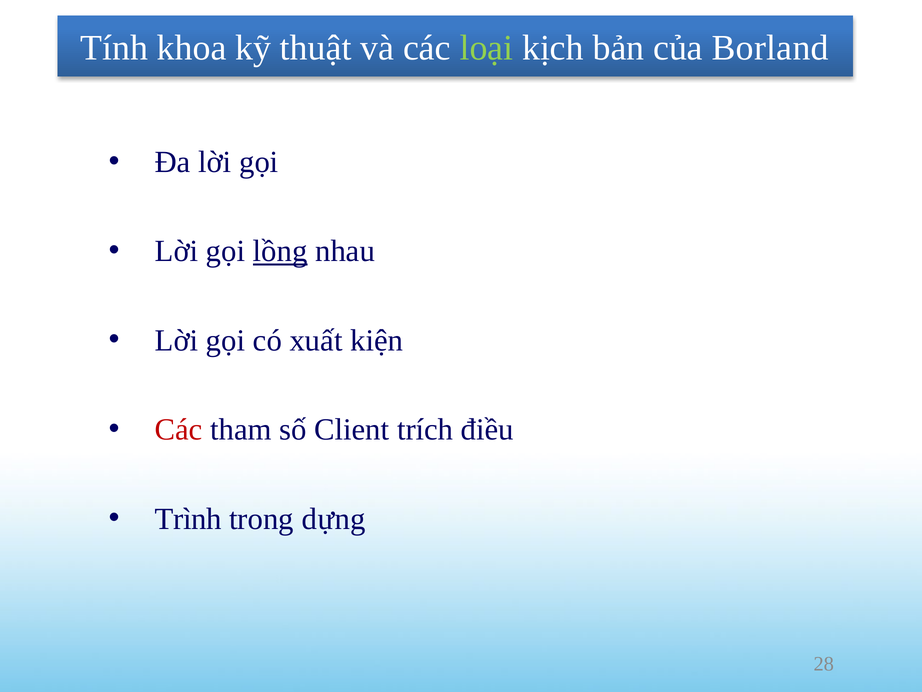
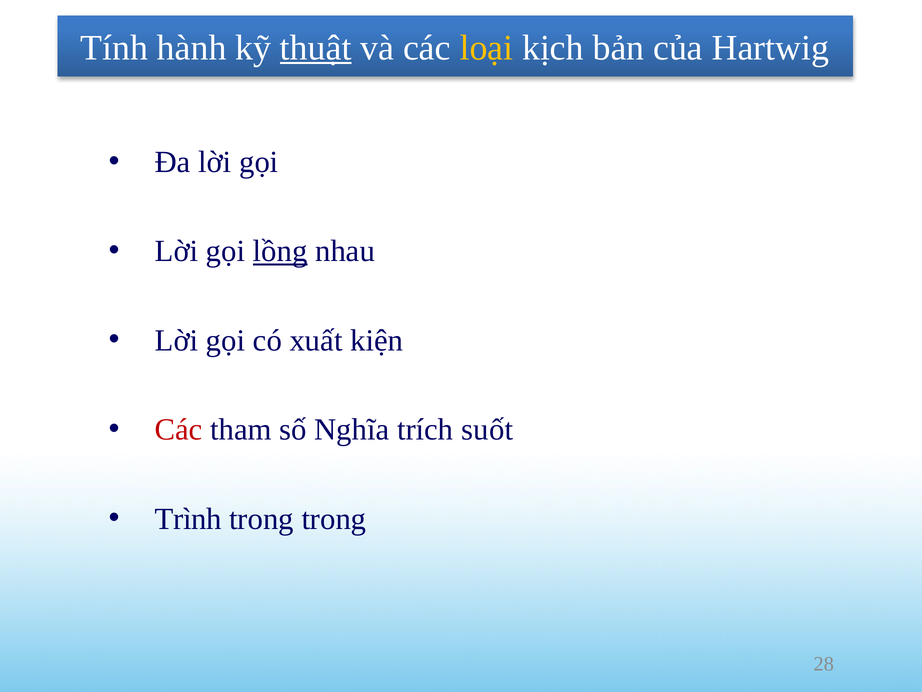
khoa: khoa -> hành (192, 48)
thuật underline: none -> present (316, 48)
loại colour: light green -> yellow (486, 48)
Borland: Borland -> Hartwig (770, 48)
Client: Client -> Nghĩa (352, 429)
điều: điều -> suốt (487, 429)
trong dựng: dựng -> trong (334, 519)
